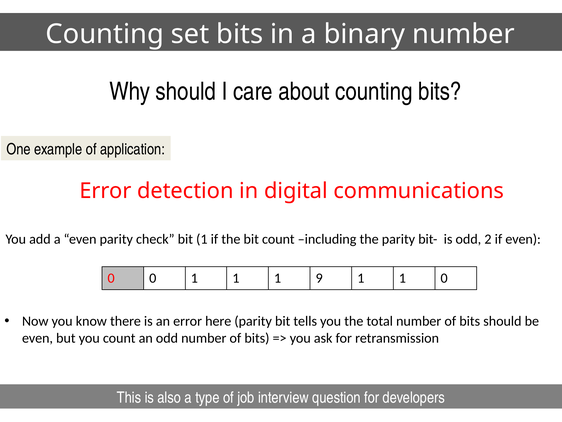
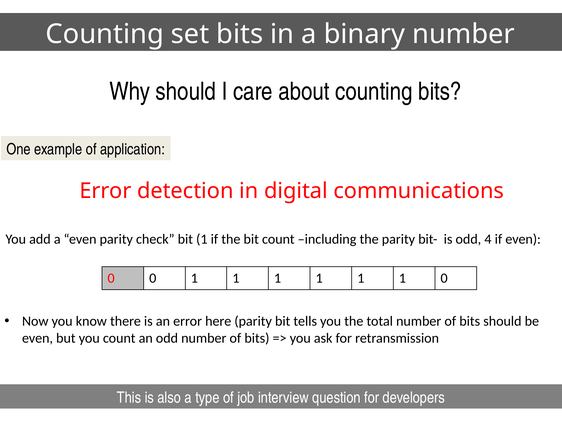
2: 2 -> 4 (488, 239)
9: 9 -> 1 (319, 278)
